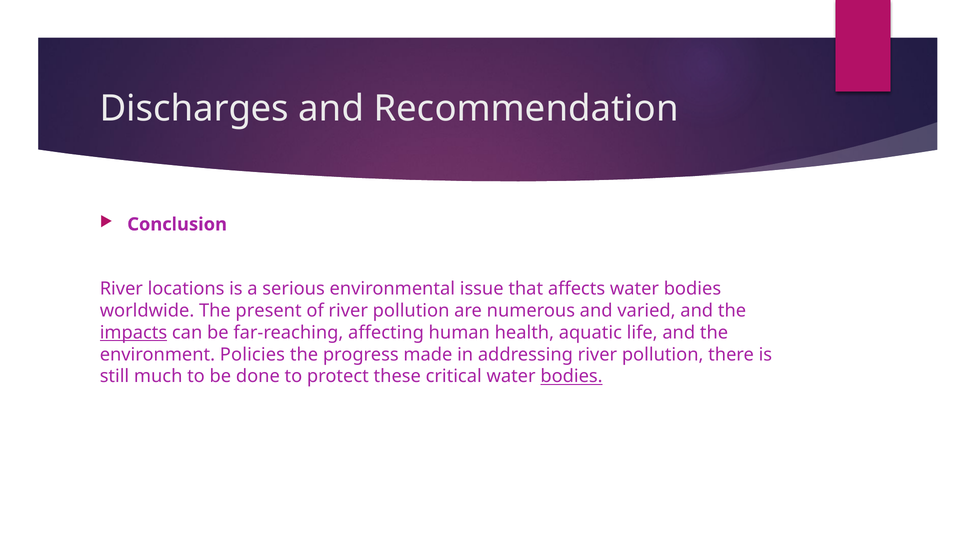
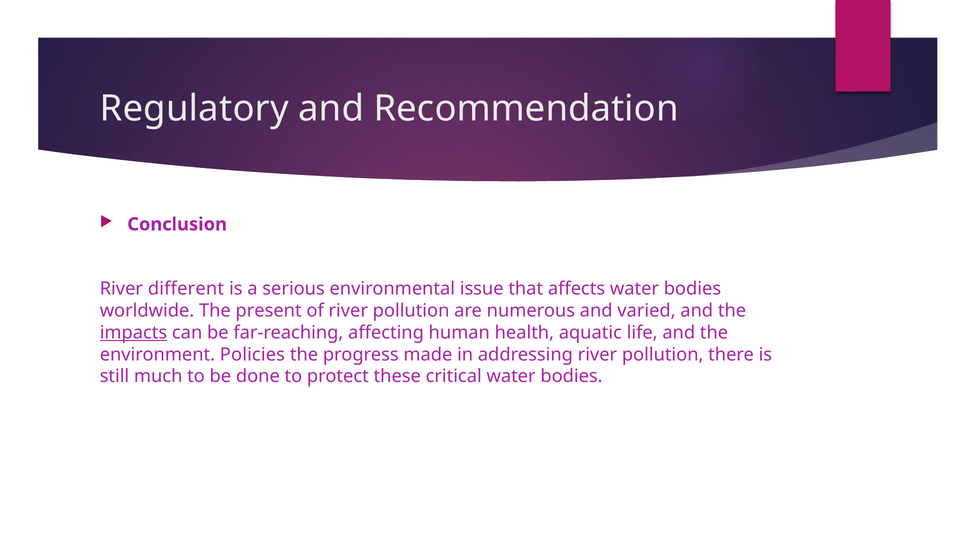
Discharges: Discharges -> Regulatory (194, 109)
locations: locations -> different (186, 289)
bodies underline: present -> none (572, 376)
